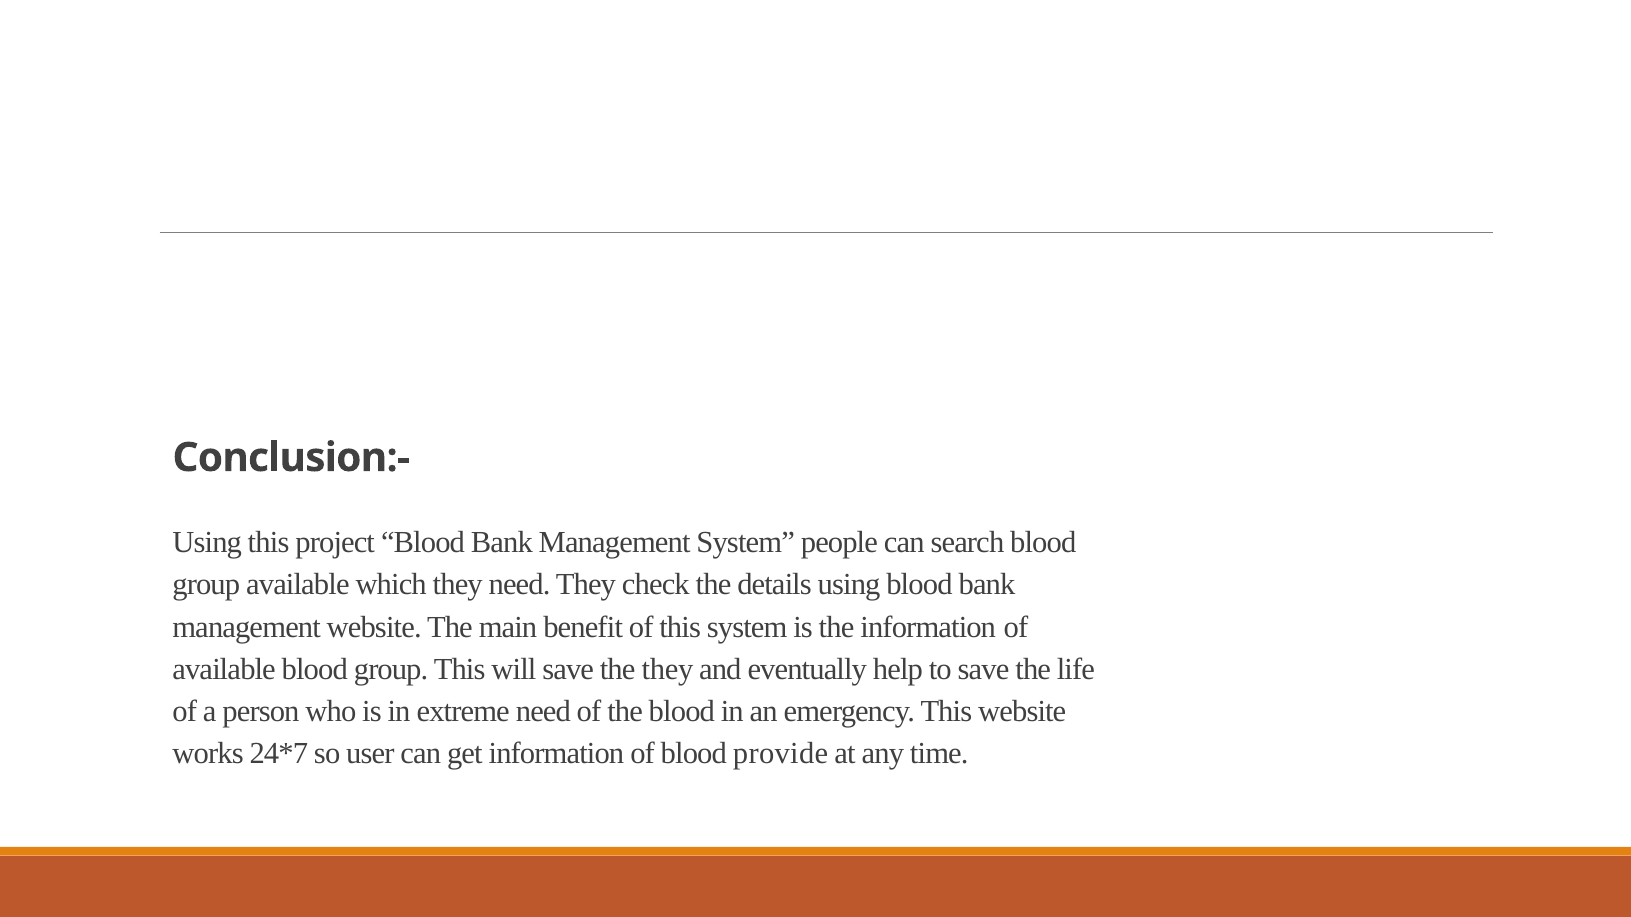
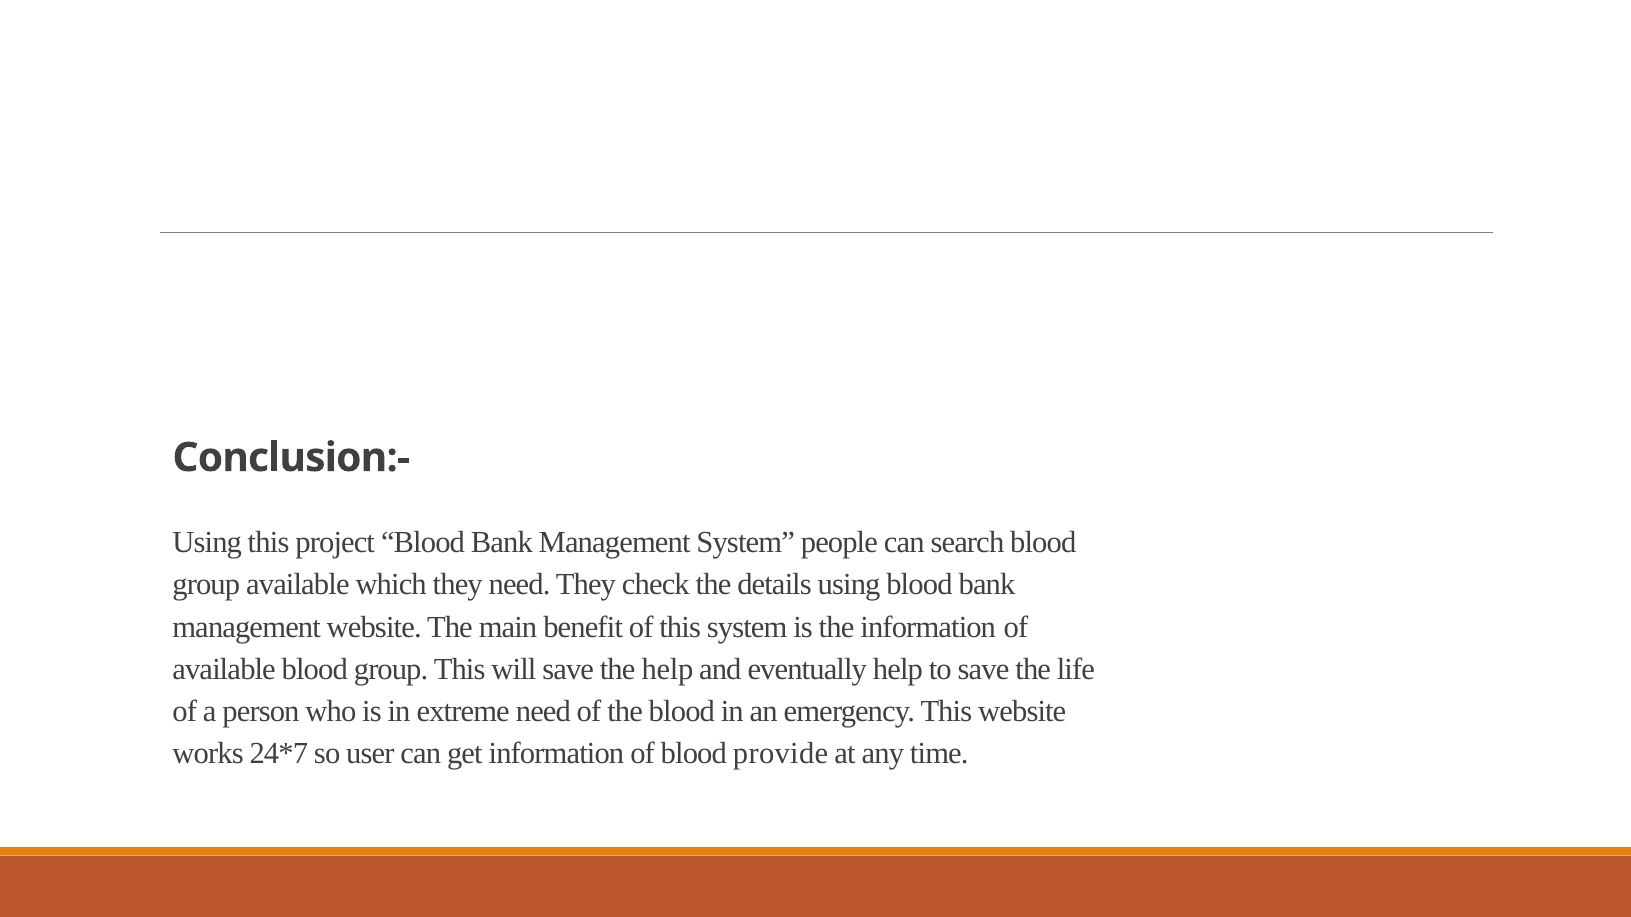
the they: they -> help (668, 669)
